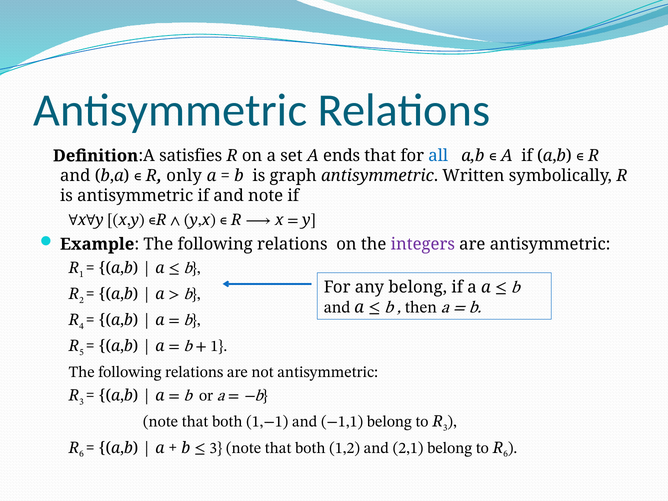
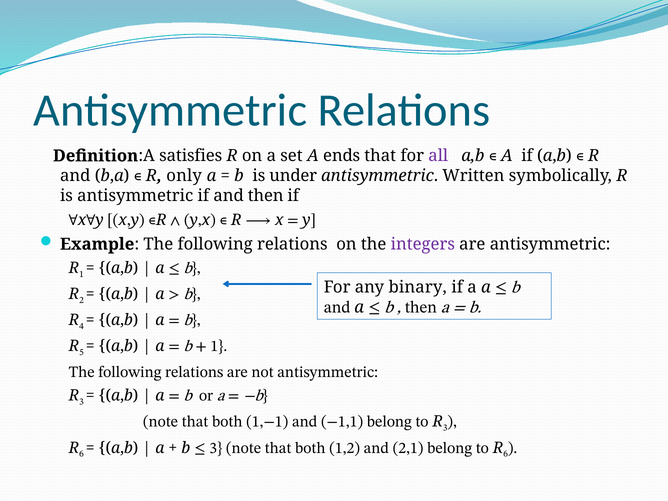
all colour: blue -> purple (438, 156)
graph: graph -> under (293, 176)
and note: note -> then (266, 196)
any belong: belong -> binary (418, 287)
